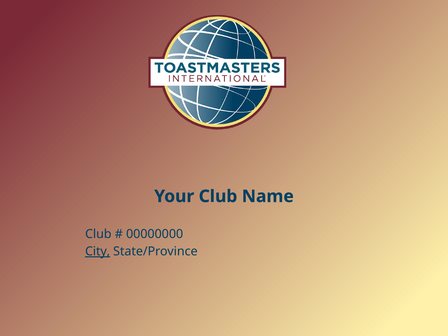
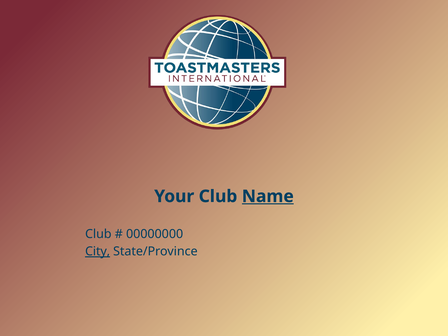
Name underline: none -> present (268, 196)
